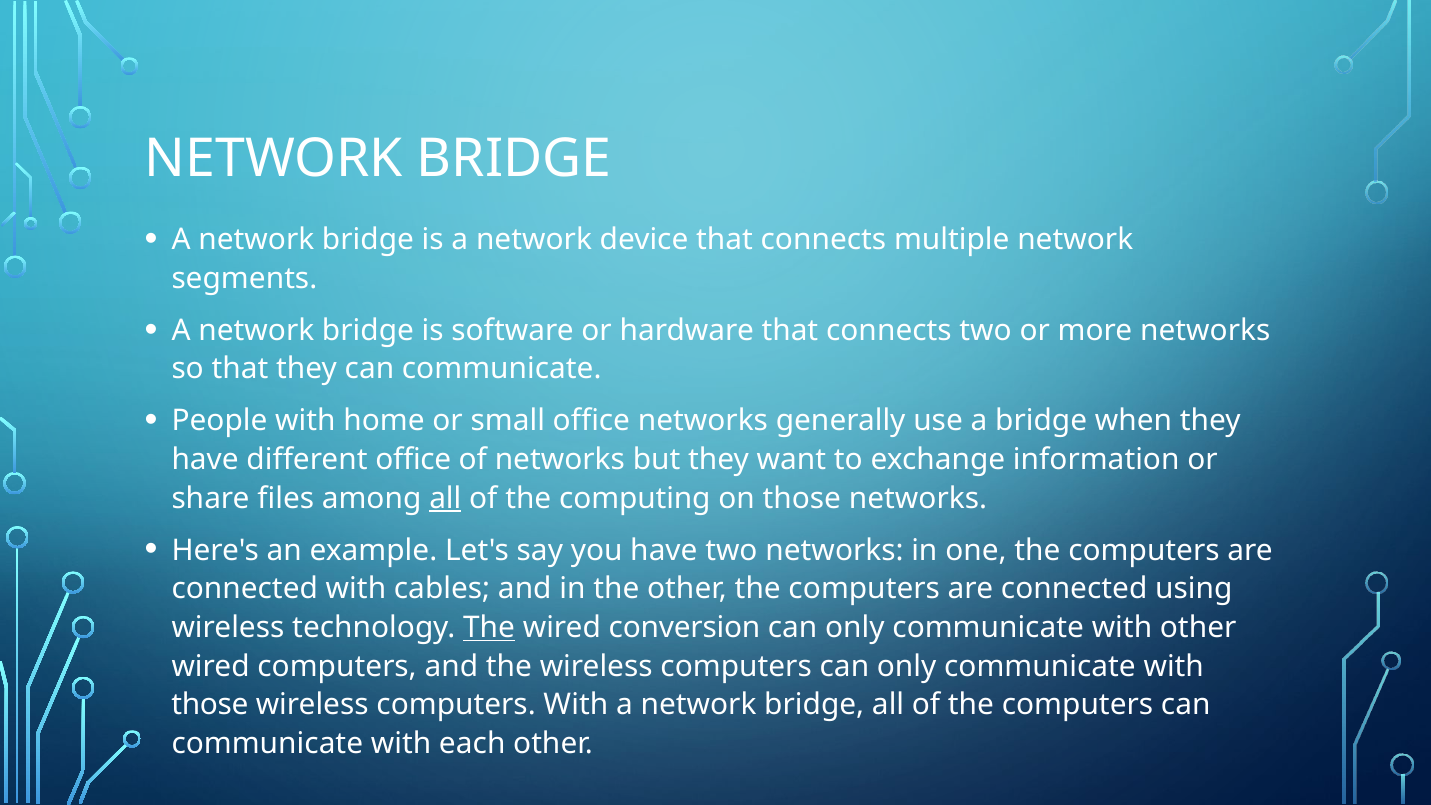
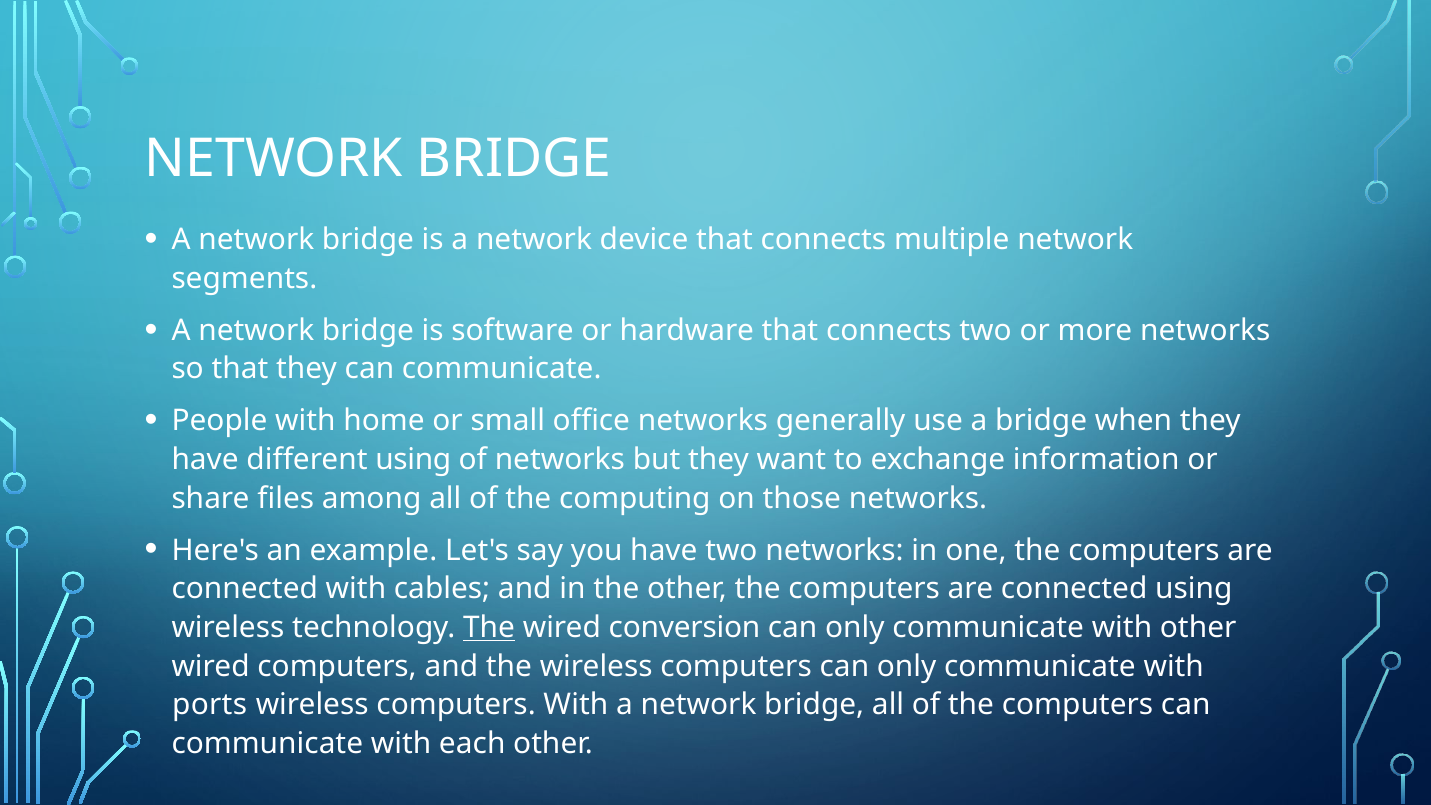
different office: office -> using (413, 460)
all underline: present -> none (445, 498)
those: those -> ports (210, 705)
